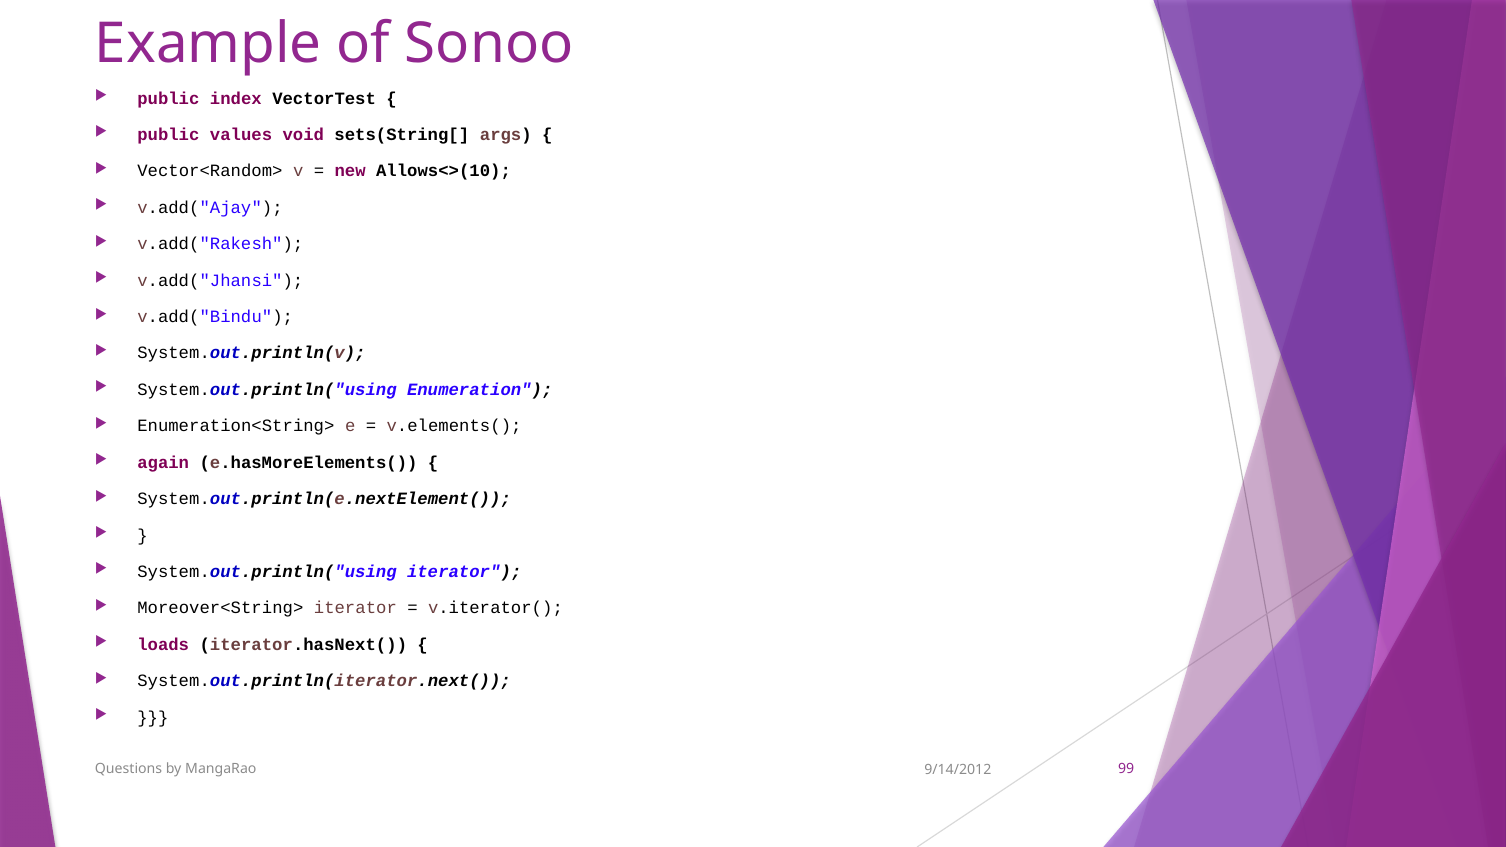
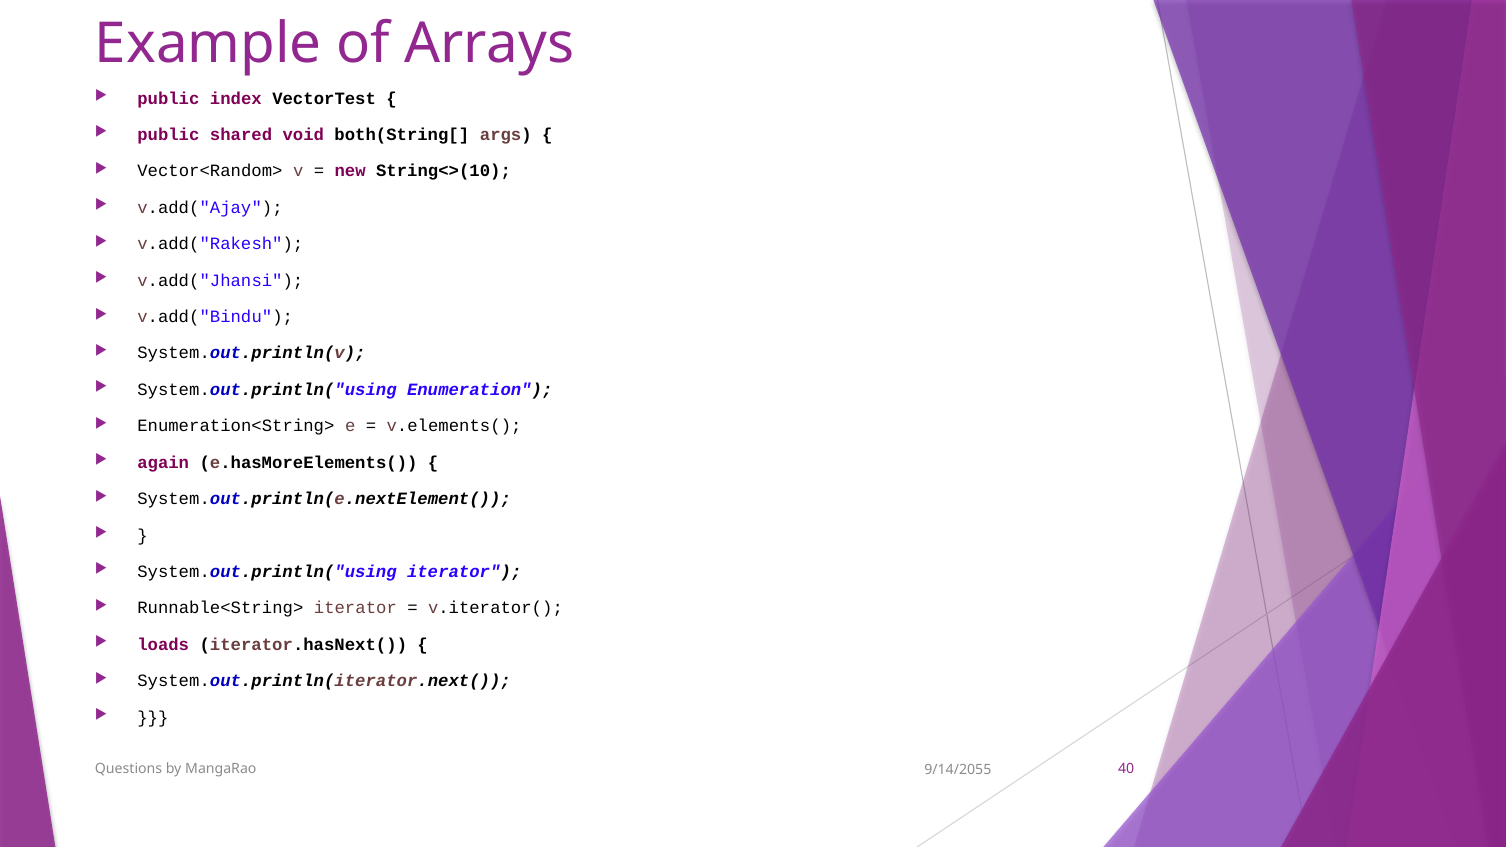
Sonoo: Sonoo -> Arrays (489, 43)
values: values -> shared (241, 135)
sets(String[: sets(String[ -> both(String[ (402, 135)
Allows<>(10: Allows<>(10 -> String<>(10 (443, 171)
Moreover<String>: Moreover<String> -> Runnable<String> (220, 608)
99: 99 -> 40 (1126, 769)
9/14/2012: 9/14/2012 -> 9/14/2055 (958, 770)
